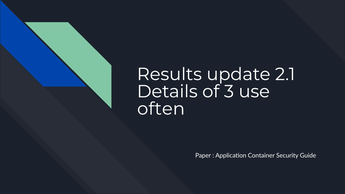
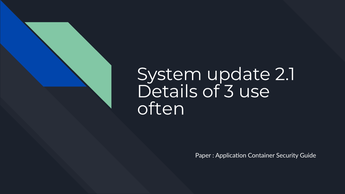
Results: Results -> System (169, 74)
